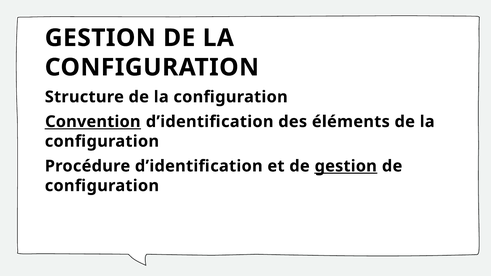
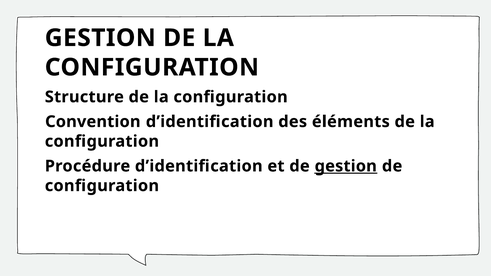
Convention underline: present -> none (93, 122)
